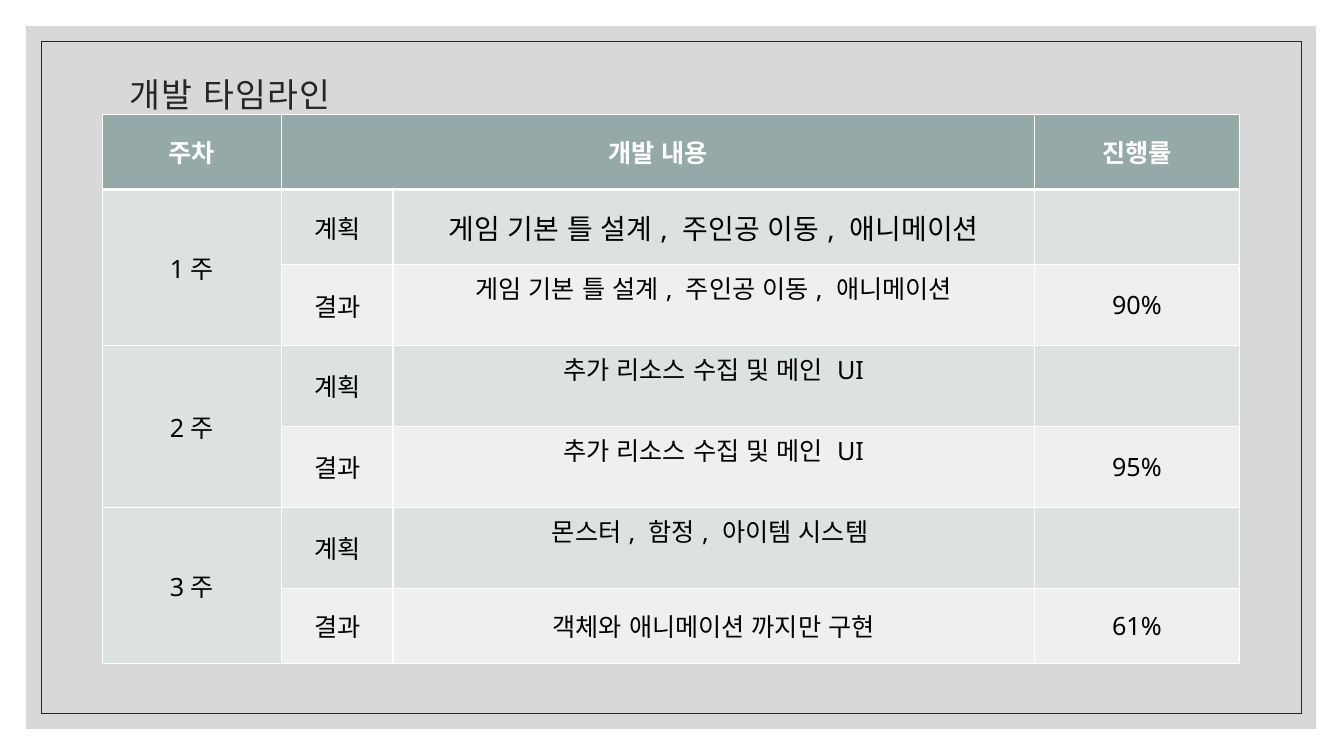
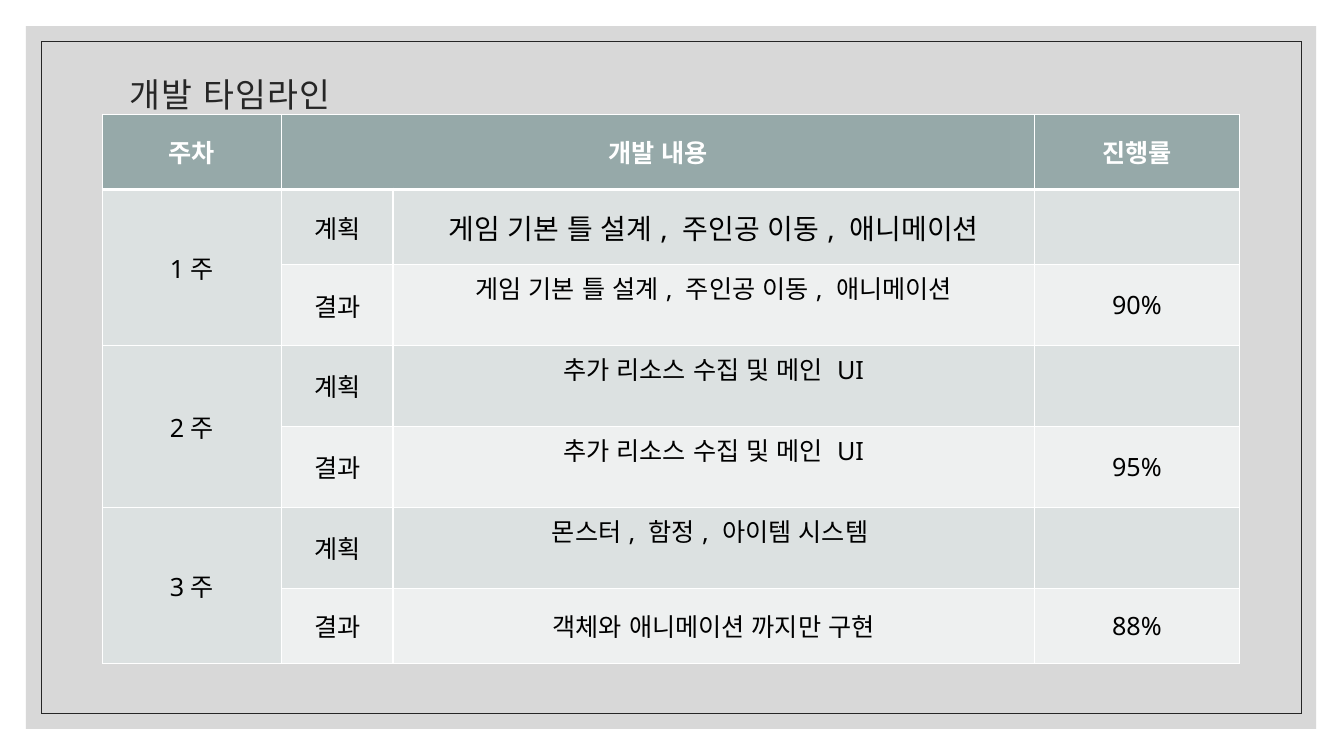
61%: 61% -> 88% (1137, 627)
